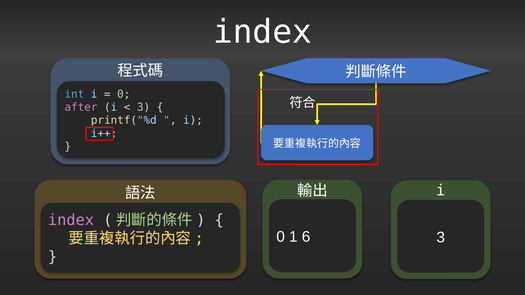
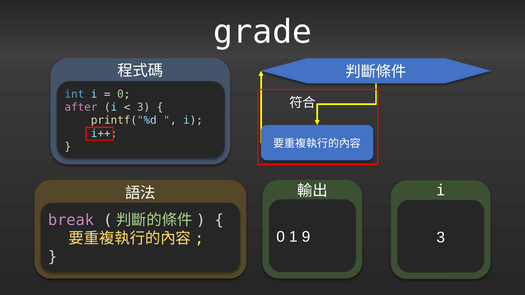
index: index -> grade (262, 32)
index: index -> break (71, 220)
6: 6 -> 9 (306, 237)
